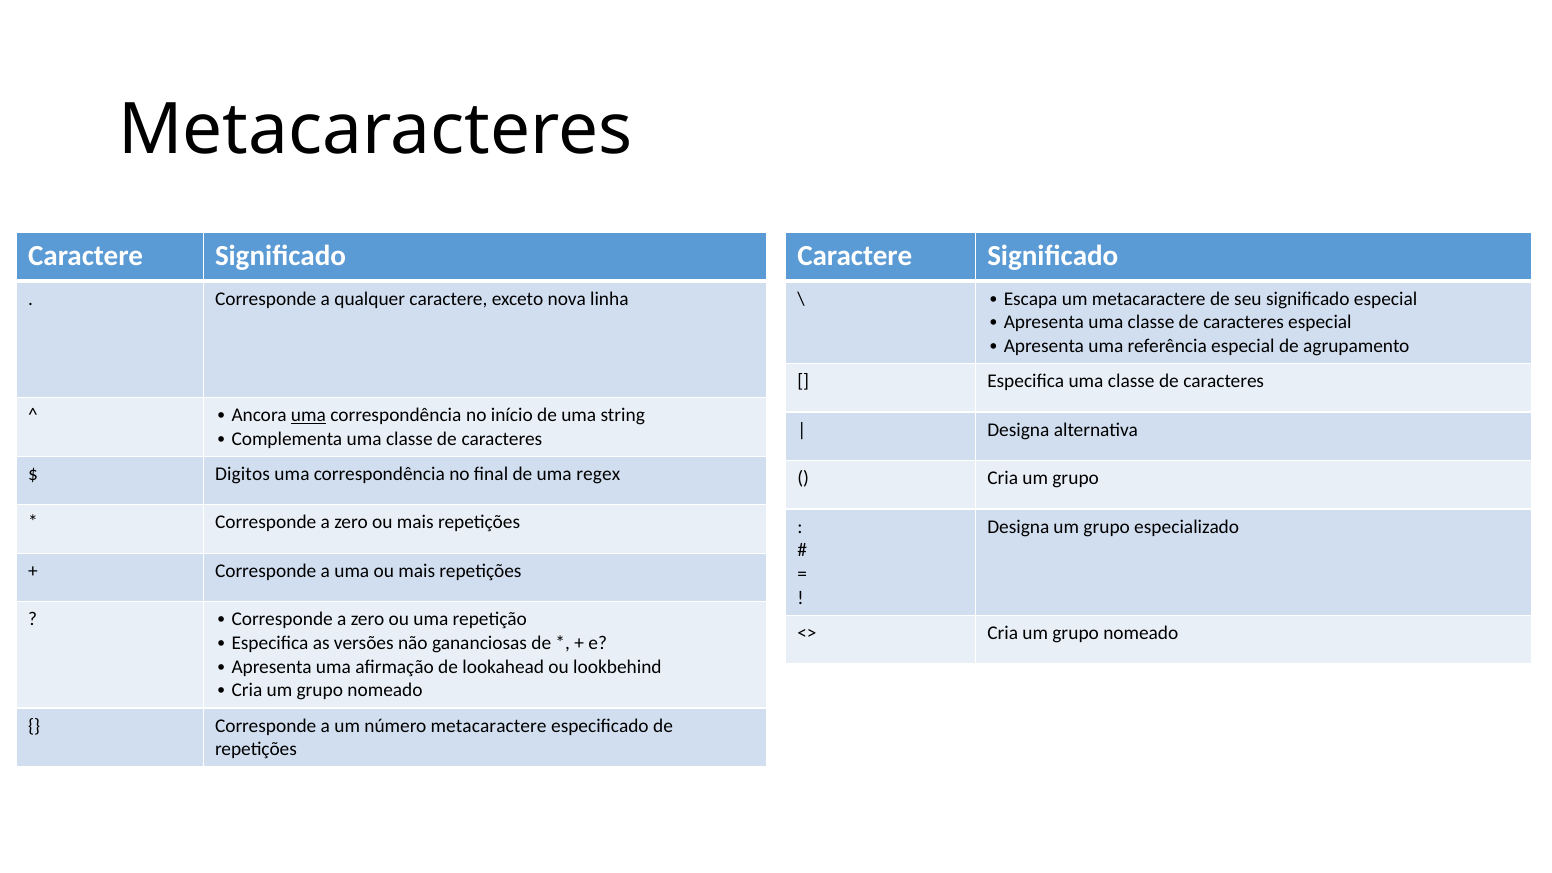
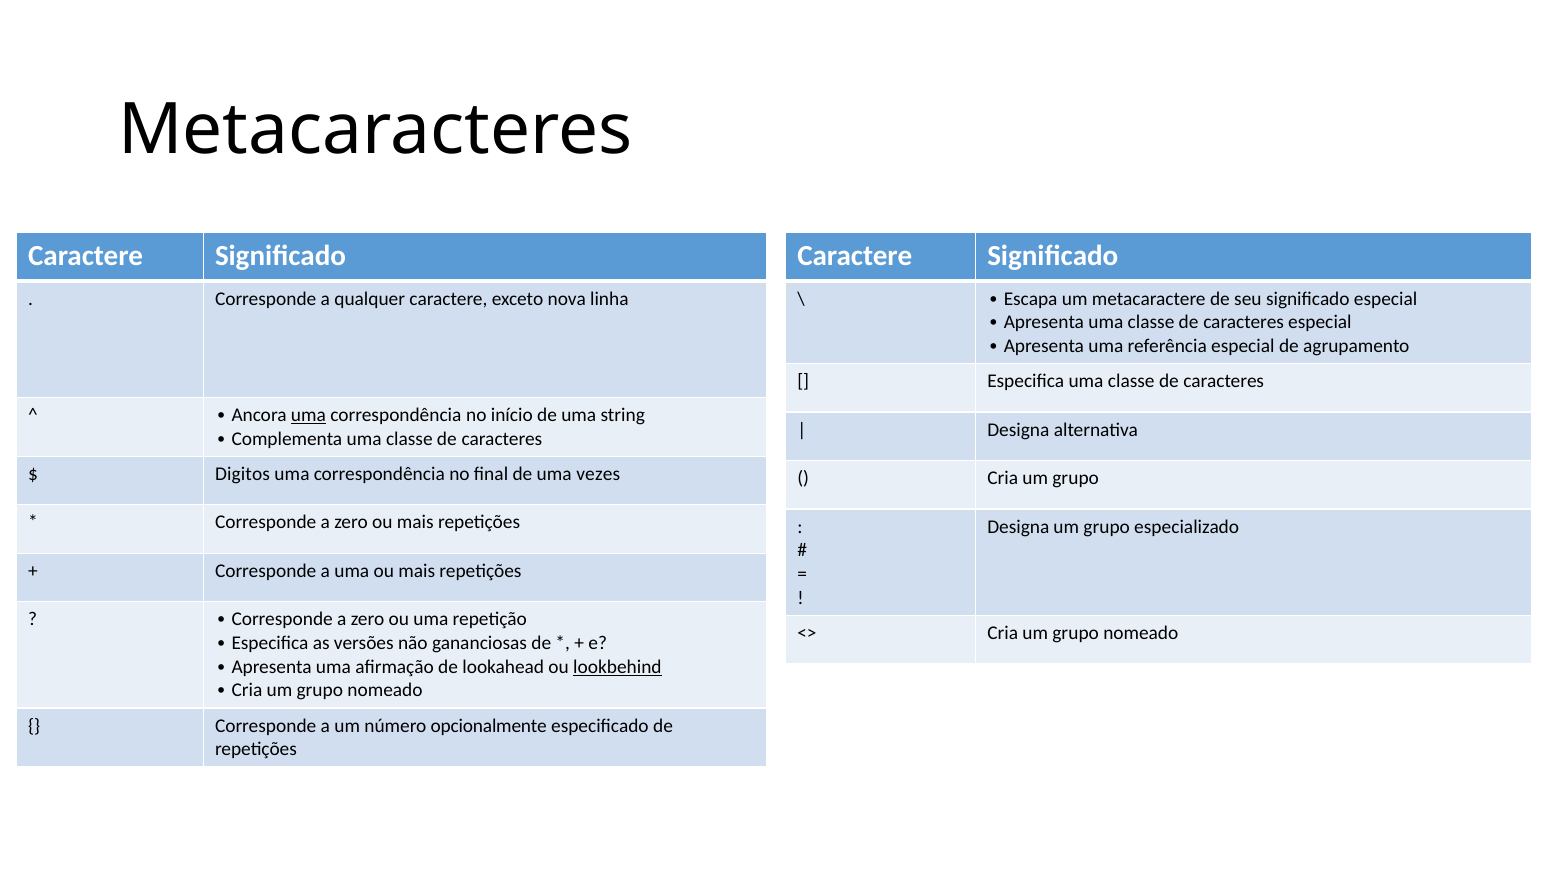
regex: regex -> vezes (598, 474)
lookbehind underline: none -> present (617, 667)
número metacaractere: metacaractere -> opcionalmente (489, 726)
